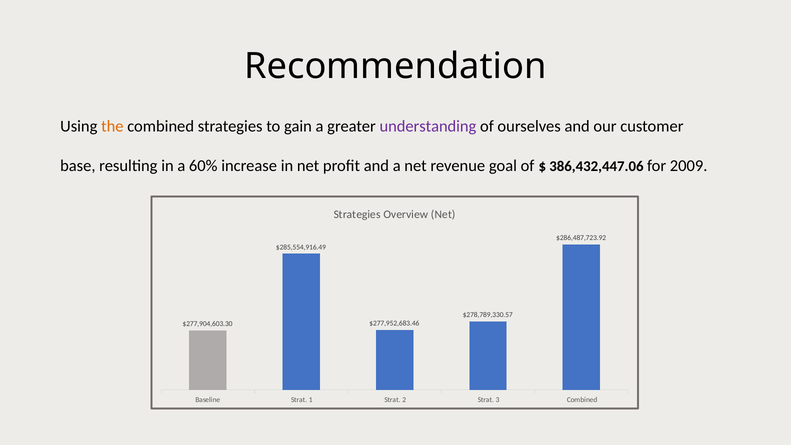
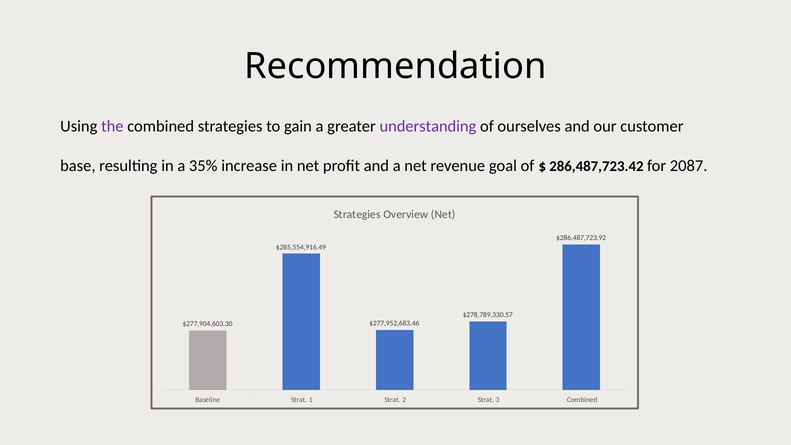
the colour: orange -> purple (112, 126)
60%: 60% -> 35% (203, 166)
386,432,447.06: 386,432,447.06 -> 286,487,723.42 (596, 166)
2009: 2009 -> 2087 (689, 166)
